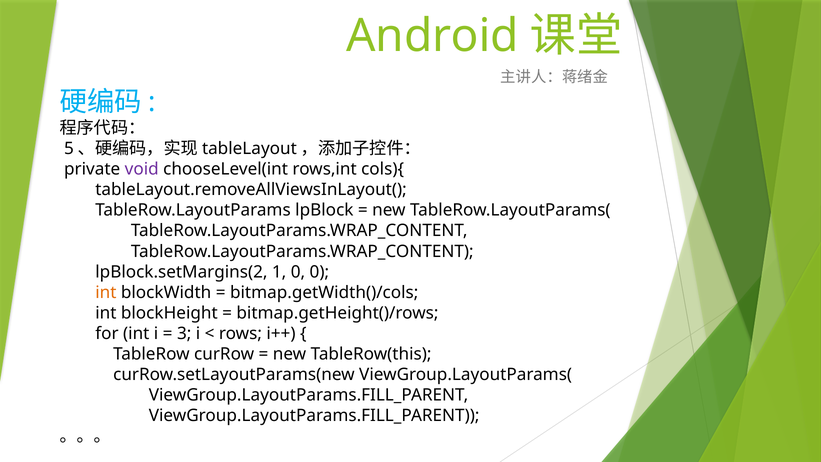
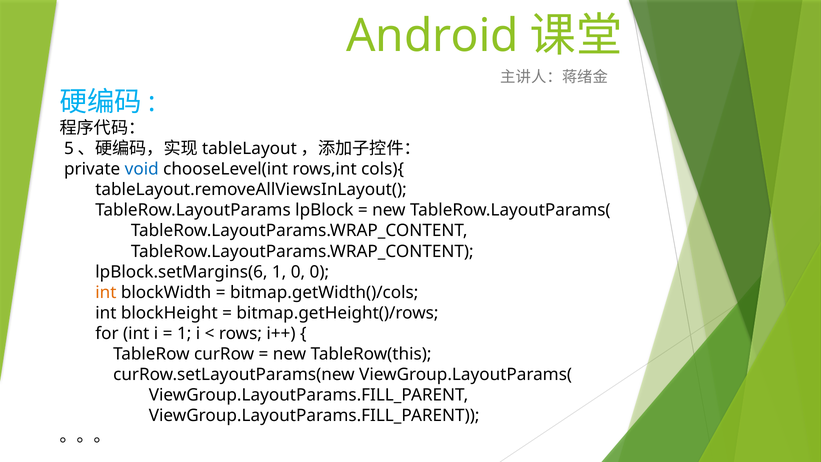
void colour: purple -> blue (142, 169)
lpBlock.setMargins(2: lpBlock.setMargins(2 -> lpBlock.setMargins(6 (181, 272)
3: 3 -> 1 (184, 333)
